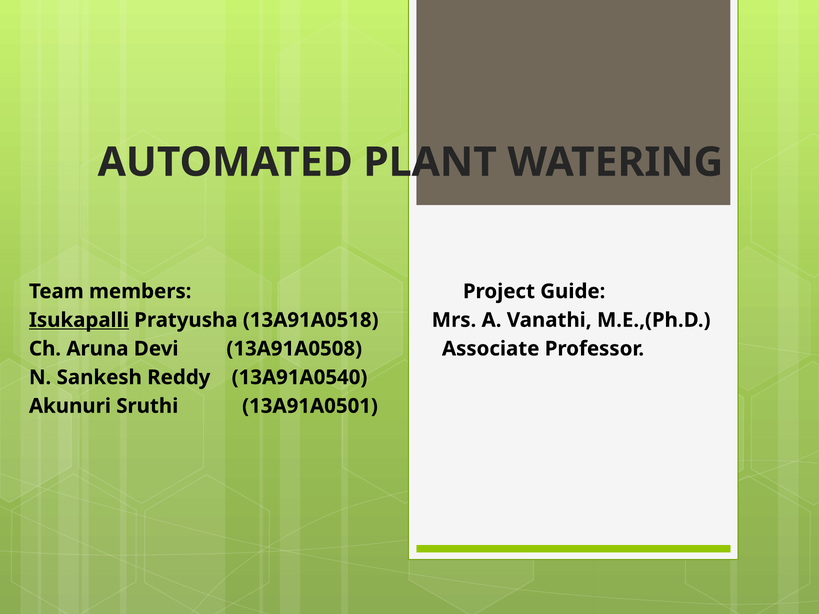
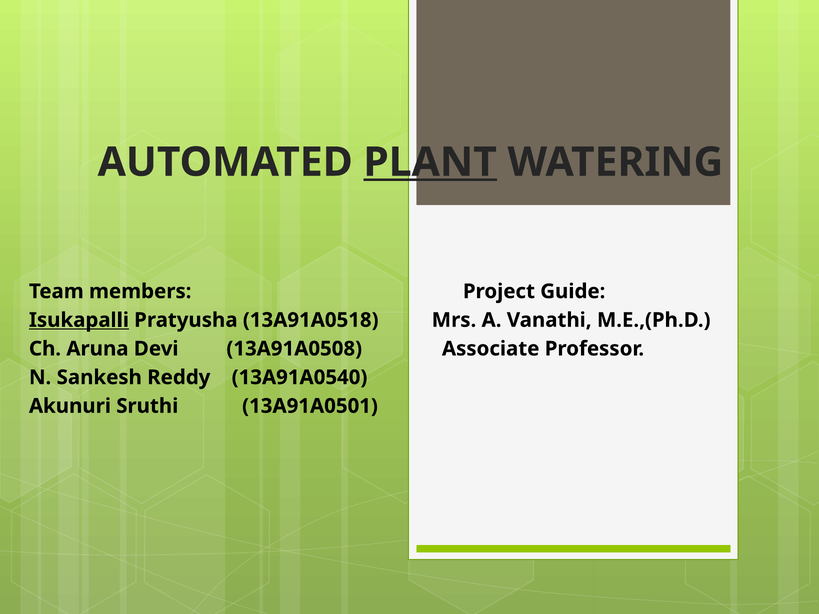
PLANT underline: none -> present (430, 162)
